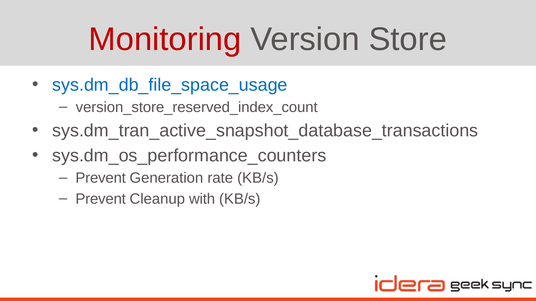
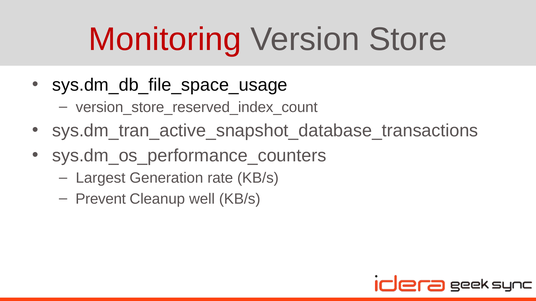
sys.dm_db_file_space_usage colour: blue -> black (170, 85)
Prevent: Prevent -> Largest (101, 178)
with: with -> well (202, 199)
